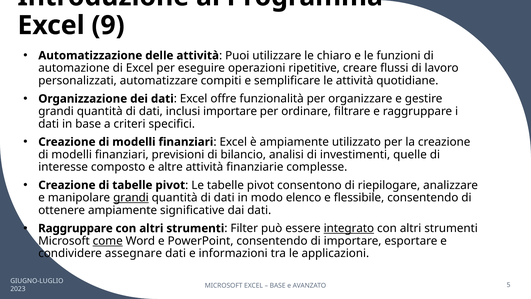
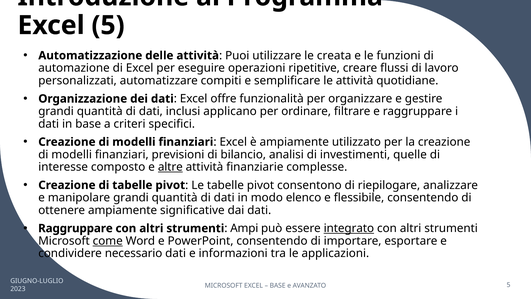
Excel 9: 9 -> 5 (108, 25)
chiaro: chiaro -> creata (334, 55)
inclusi importare: importare -> applicano (230, 111)
altre underline: none -> present (170, 167)
grandi underline: present -> none (131, 198)
Filter: Filter -> Ampi (244, 228)
assegnare: assegnare -> necessario (134, 253)
